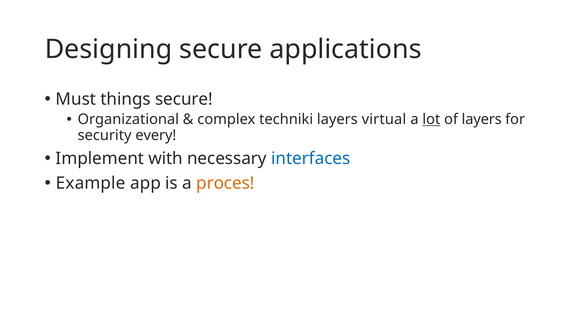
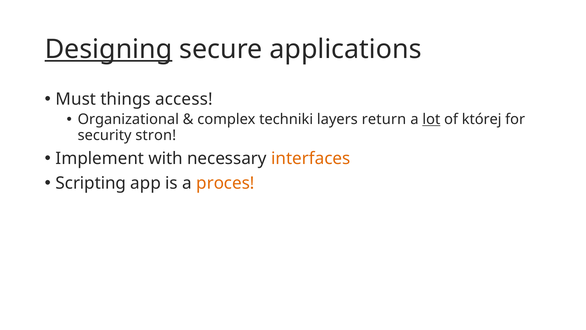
Designing underline: none -> present (108, 49)
things secure: secure -> access (184, 99)
virtual: virtual -> return (384, 119)
of layers: layers -> której (482, 119)
every: every -> stron (156, 135)
interfaces colour: blue -> orange (311, 158)
Example: Example -> Scripting (91, 183)
